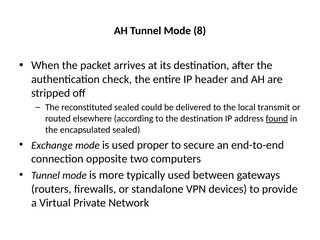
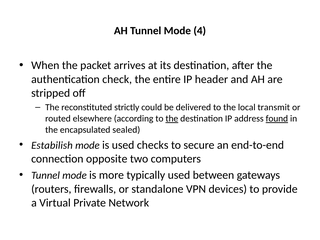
8: 8 -> 4 (200, 31)
reconstituted sealed: sealed -> strictly (127, 107)
the underline: none -> present (172, 119)
Exchange: Exchange -> Estabilish (52, 145)
proper: proper -> checks (153, 145)
